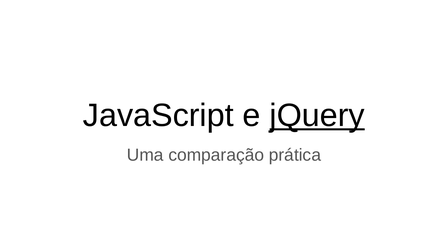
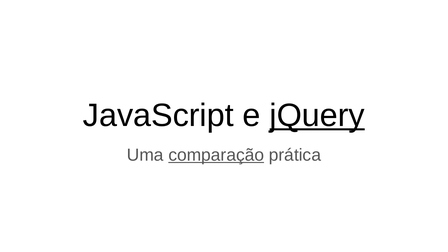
comparação underline: none -> present (216, 155)
